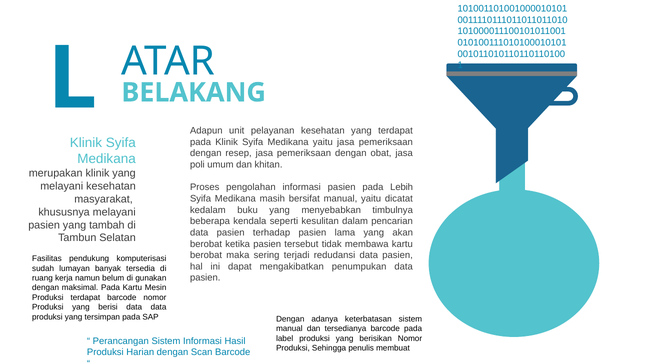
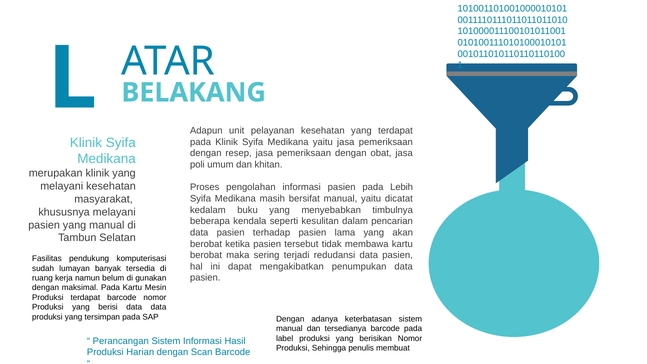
yang tambah: tambah -> manual (107, 225)
